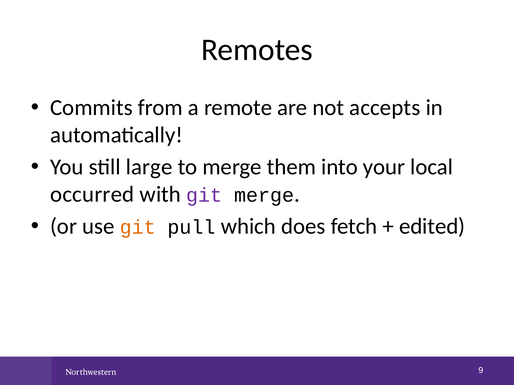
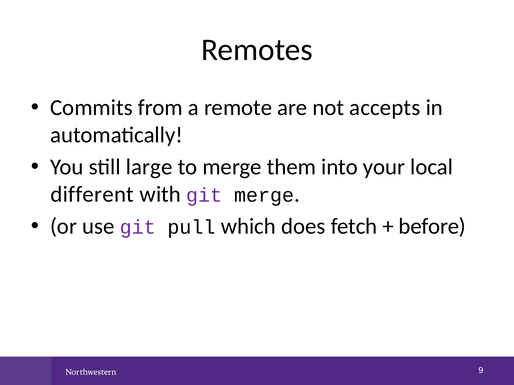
occurred: occurred -> different (92, 195)
git colour: orange -> purple (138, 228)
edited: edited -> before (432, 227)
